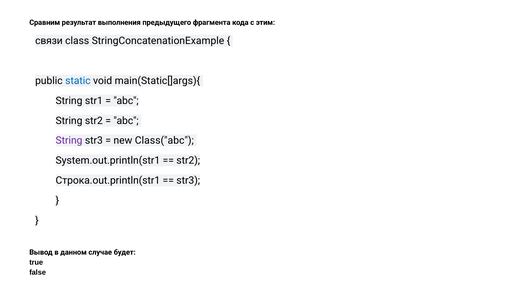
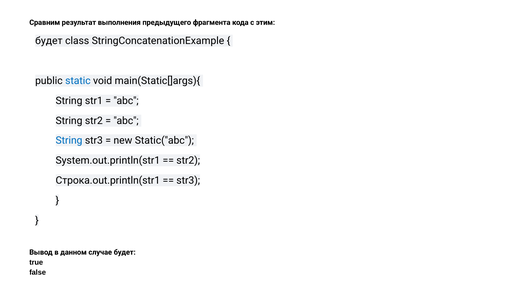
связи: связи -> будет (49, 41)
String colour: purple -> blue (69, 141)
Class("abc: Class("abc -> Static("abc (164, 141)
